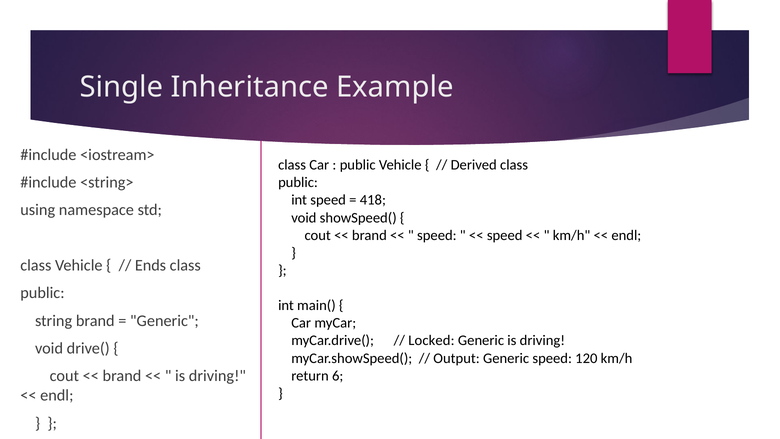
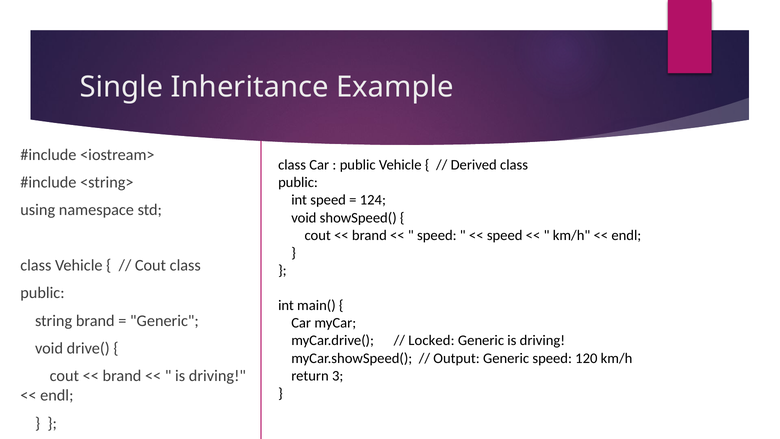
418: 418 -> 124 (373, 200)
Ends: Ends -> Cout (151, 265)
6: 6 -> 3 (338, 376)
